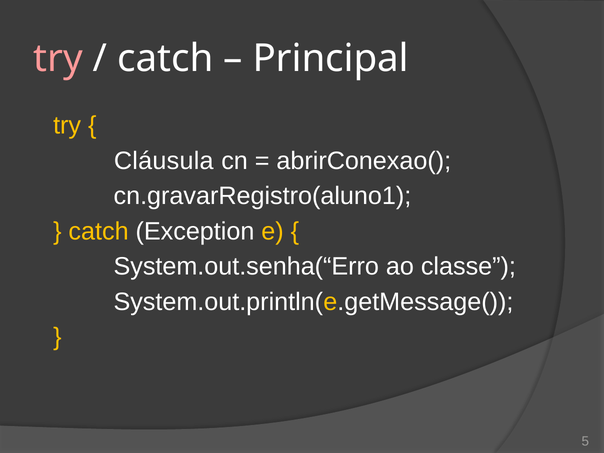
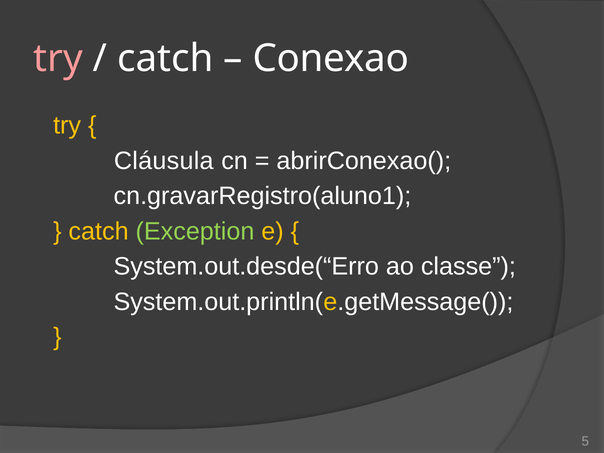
Principal: Principal -> Conexao (331, 59)
Exception colour: white -> light green (195, 231)
System.out.senha(“Erro: System.out.senha(“Erro -> System.out.desde(“Erro (246, 267)
